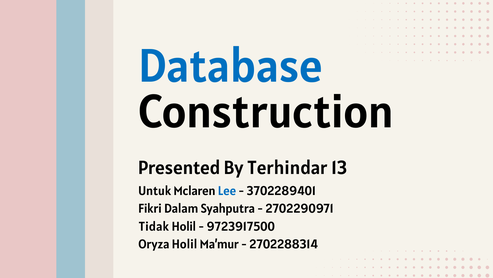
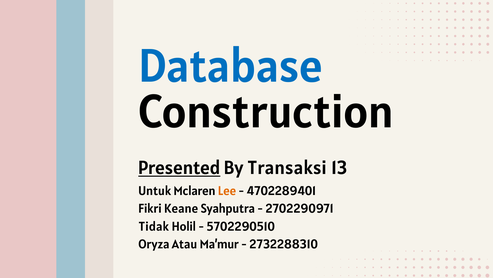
Presented underline: none -> present (179, 168)
Terhindar: Terhindar -> Transaksi (287, 168)
Lee colour: blue -> orange (227, 190)
3702289401: 3702289401 -> 4702289401 (281, 190)
Dalam: Dalam -> Keane (181, 208)
9723917500: 9723917500 -> 5702290510 (241, 226)
Oryza Holil: Holil -> Atau (185, 244)
2702288314: 2702288314 -> 2732288310 (284, 244)
